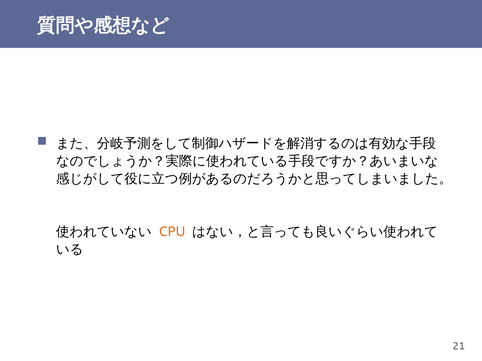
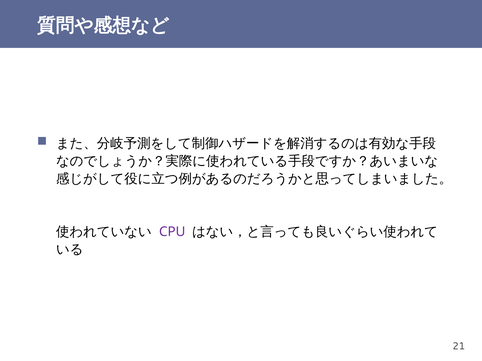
CPU colour: orange -> purple (172, 232)
